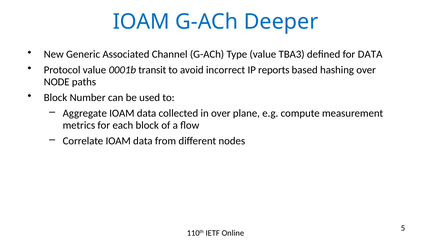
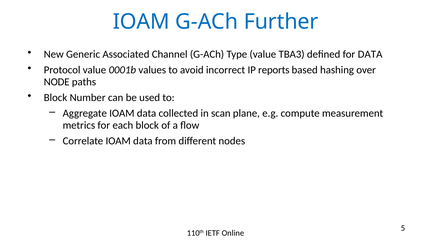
Deeper: Deeper -> Further (281, 22)
transit: transit -> values (152, 70)
in over: over -> scan (221, 114)
